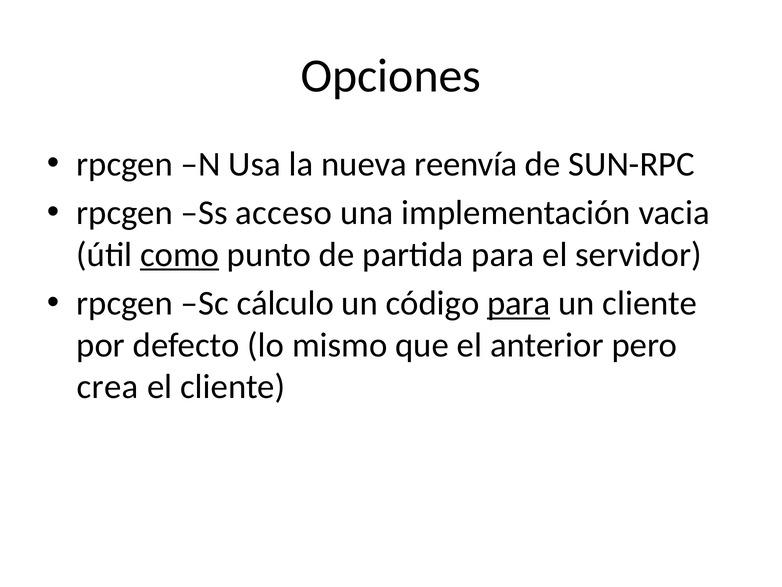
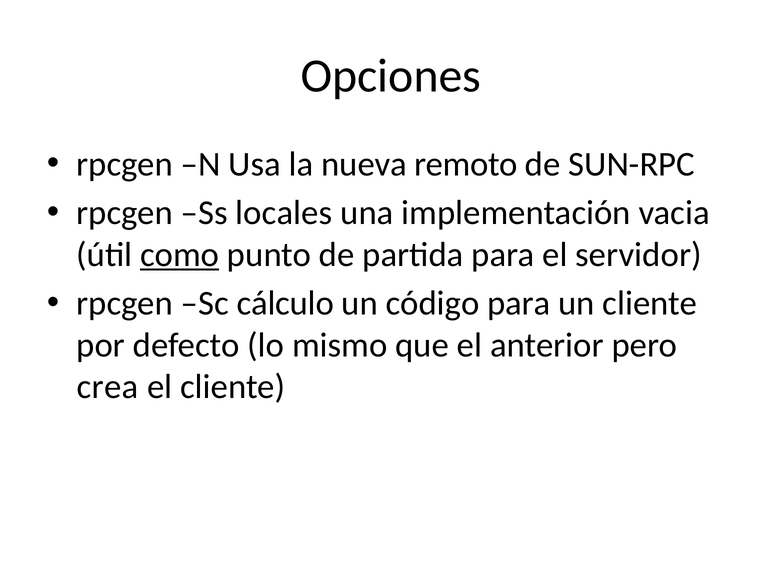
reenvía: reenvía -> remoto (466, 164)
acceso: acceso -> locales (284, 213)
para underline: present -> none (519, 303)
